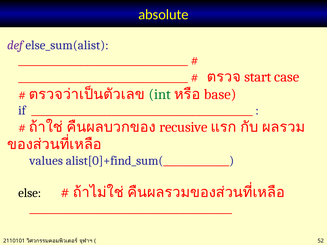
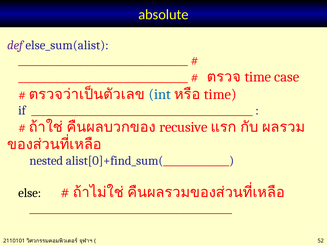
start: start -> time (258, 77)
int colour: green -> blue (160, 94)
base: base -> time (220, 94)
values: values -> nested (46, 161)
